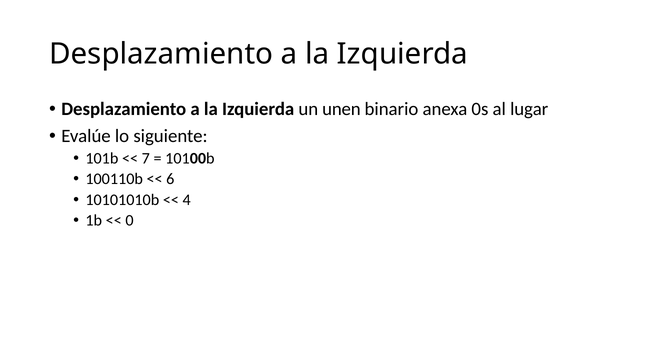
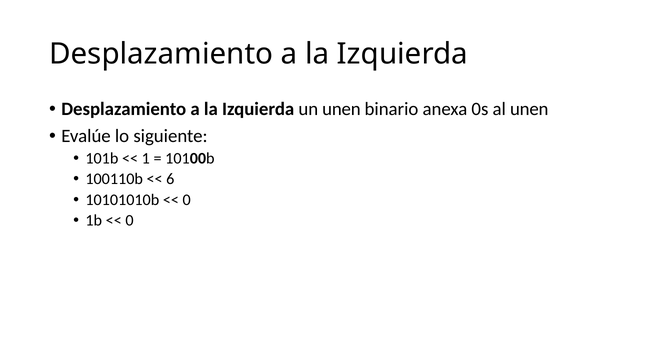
al lugar: lugar -> unen (529, 109)
7: 7 -> 1 (146, 158)
4: 4 -> 0 (187, 200)
